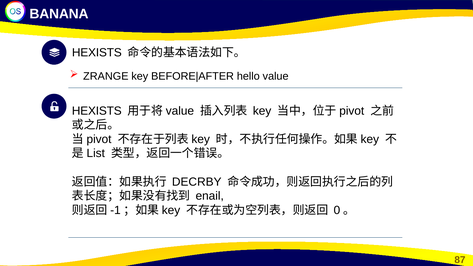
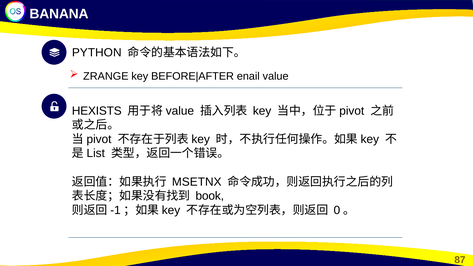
HEXISTS: HEXISTS -> PYTHON (97, 52)
hello: hello -> enail (248, 76)
DECRBY: DECRBY -> MSETNX (197, 182)
enail: enail -> book (210, 196)
